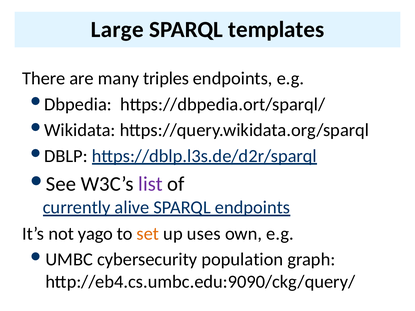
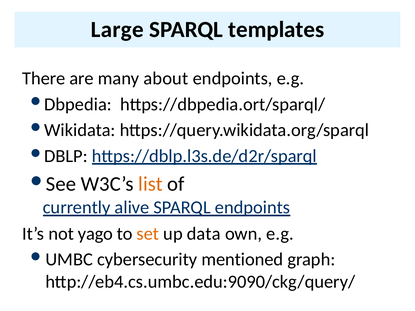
triples: triples -> about (166, 79)
list colour: purple -> orange (151, 184)
uses: uses -> data (204, 234)
population: population -> mentioned (242, 260)
